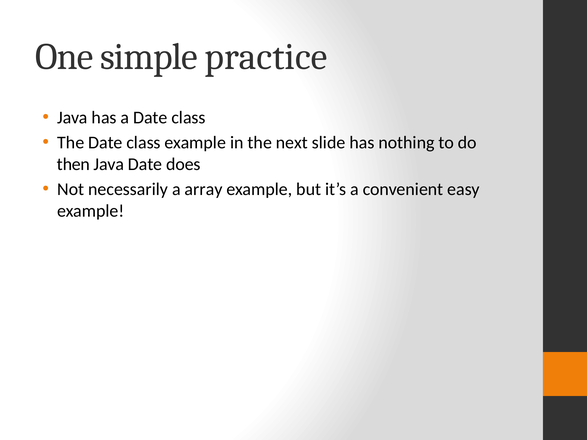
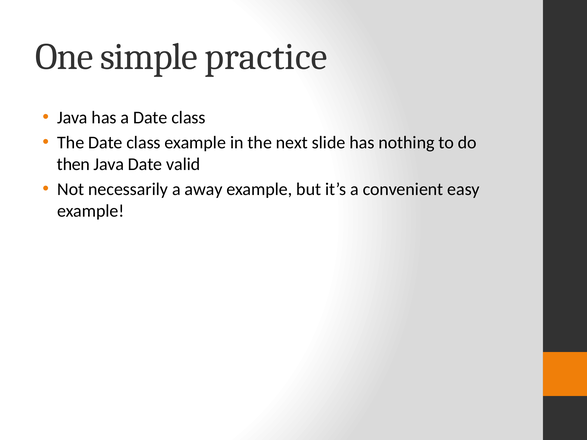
does: does -> valid (183, 164)
array: array -> away (204, 189)
